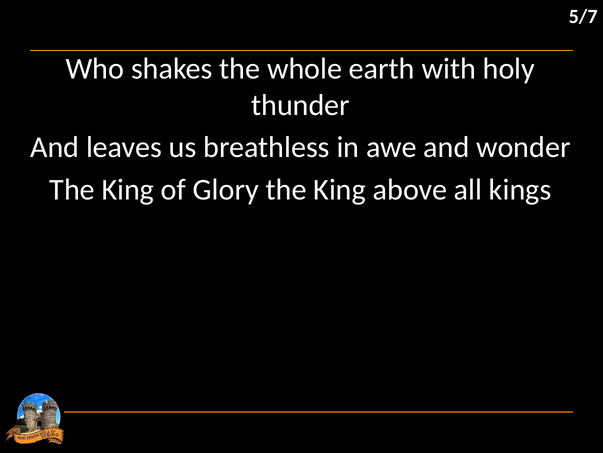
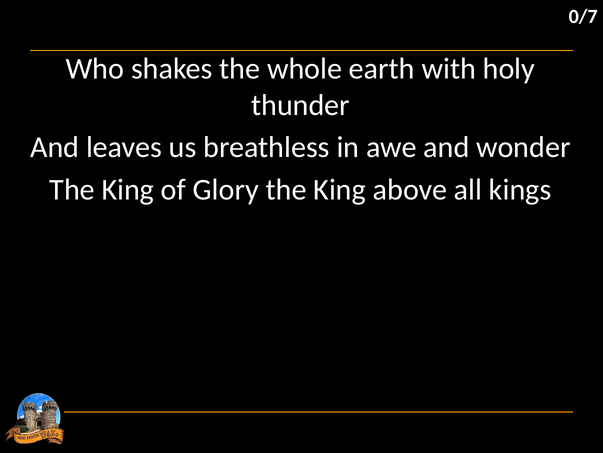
5/7: 5/7 -> 0/7 (583, 16)
